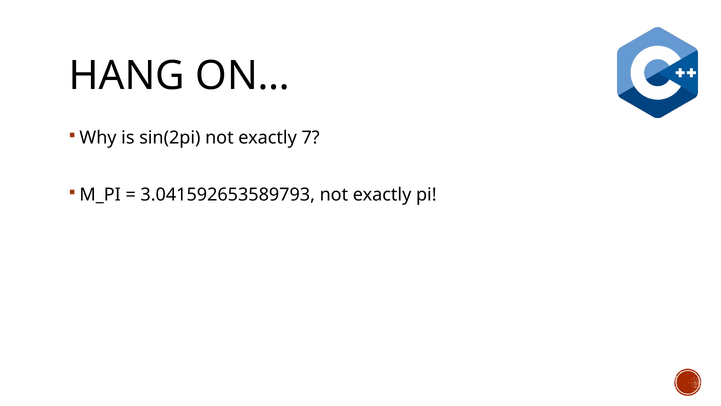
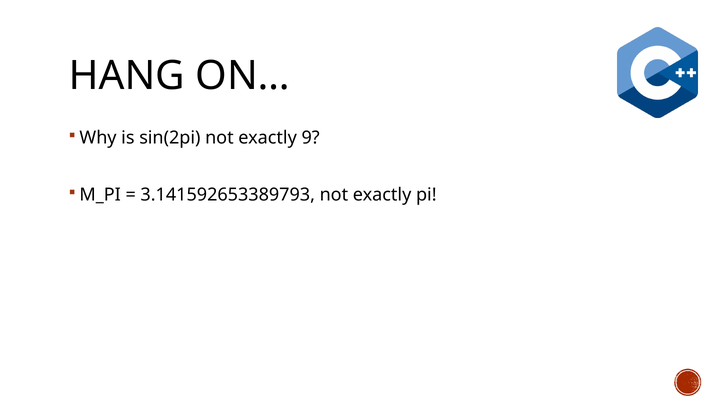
7: 7 -> 9 (311, 138)
3.041592653589793: 3.041592653589793 -> 3.141592653389793 (228, 195)
